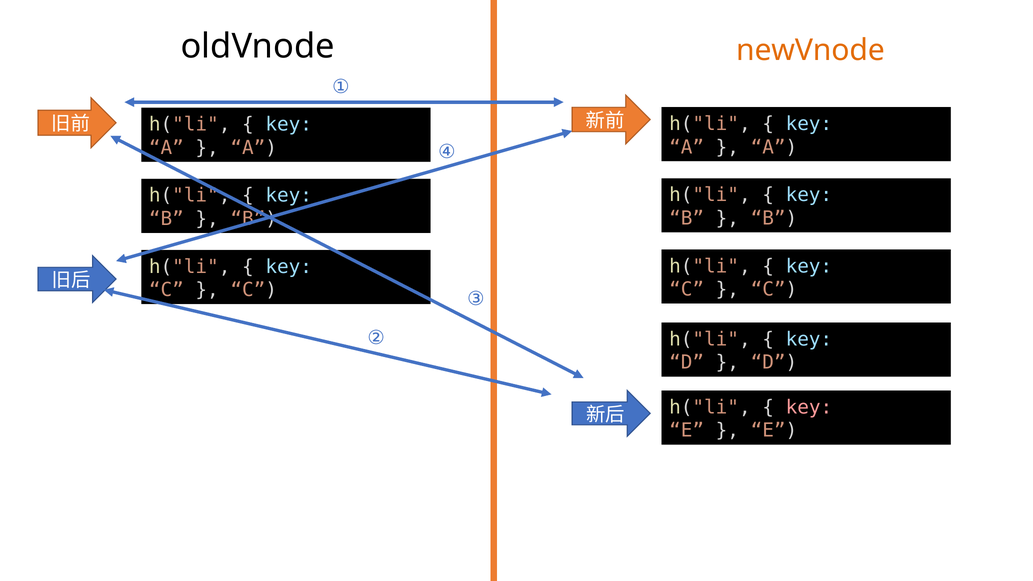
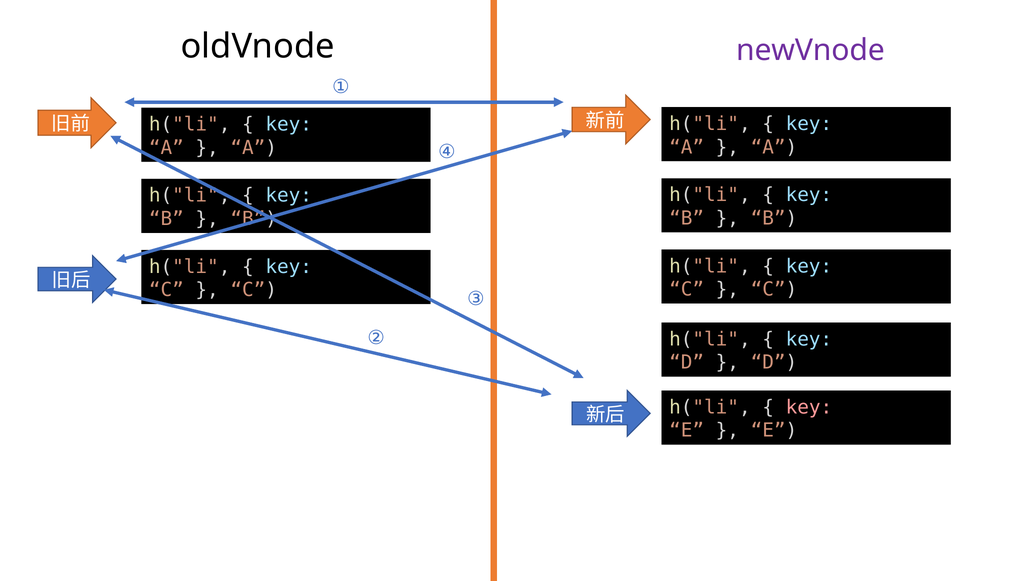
newVnode colour: orange -> purple (810, 50)
